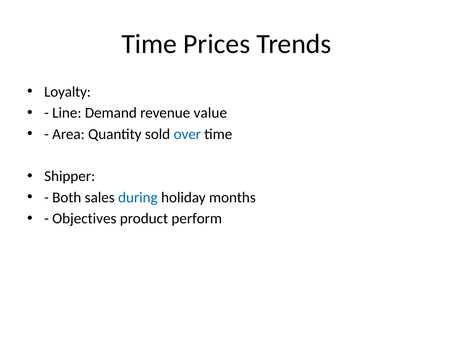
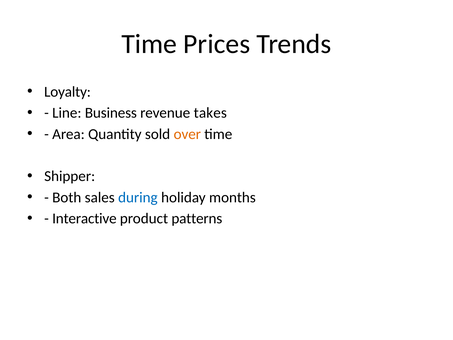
Demand: Demand -> Business (111, 113)
value: value -> takes (210, 113)
over colour: blue -> orange (187, 134)
Objectives: Objectives -> Interactive (84, 218)
perform: perform -> patterns (197, 218)
